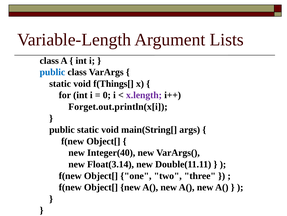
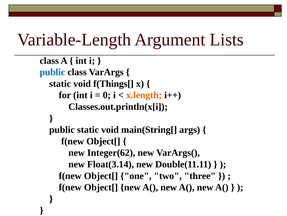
x.length colour: purple -> orange (144, 95)
Forget.out.println(x[i: Forget.out.println(x[i -> Classes.out.println(x[i (118, 106)
Integer(40: Integer(40 -> Integer(62 (111, 152)
